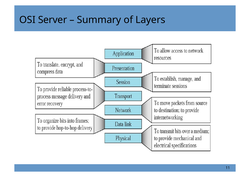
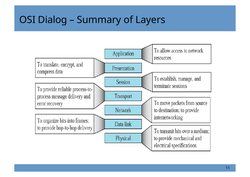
Server: Server -> Dialog (53, 20)
